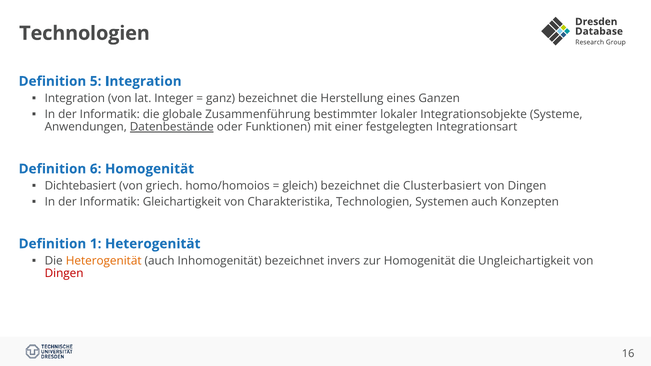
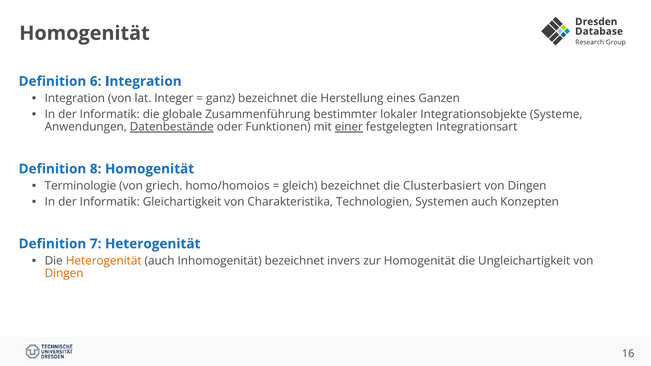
Technologien: Technologien -> Homogenität (84, 33)
5: 5 -> 6 (96, 81)
einer underline: none -> present (349, 127)
6: 6 -> 8 (96, 169)
Dichtebasiert: Dichtebasiert -> Terminologie (80, 186)
1: 1 -> 7 (96, 244)
Dingen colour: red -> orange (64, 274)
